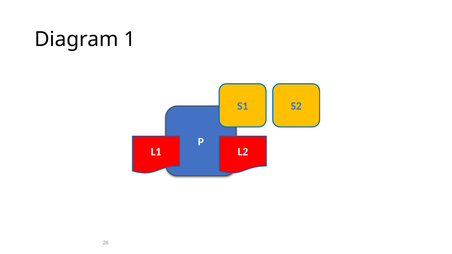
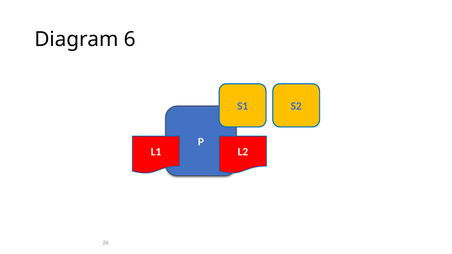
1: 1 -> 6 (130, 39)
